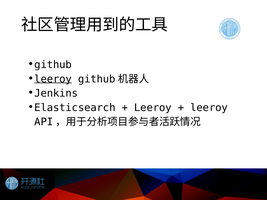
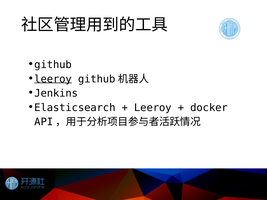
leeroy: leeroy -> docker (209, 108)
